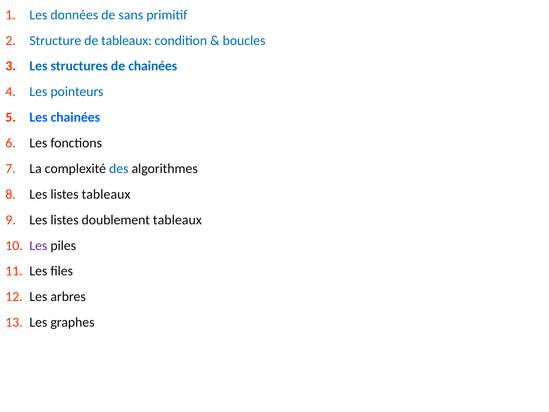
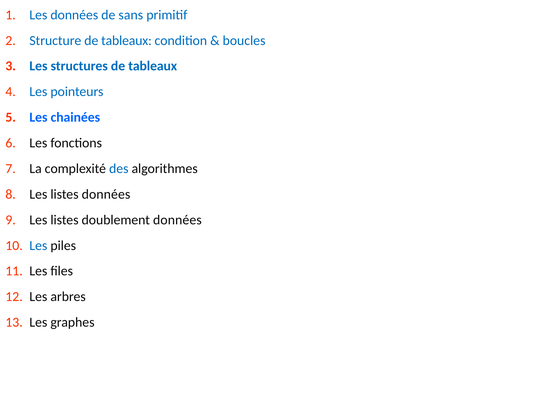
structures de chainées: chainées -> tableaux (153, 66)
listes tableaux: tableaux -> données (106, 194)
doublement tableaux: tableaux -> données (177, 220)
Les colour: purple -> blue (38, 245)
